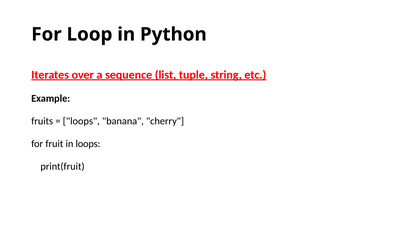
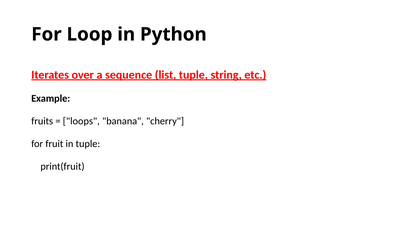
in loops: loops -> tuple (88, 144)
